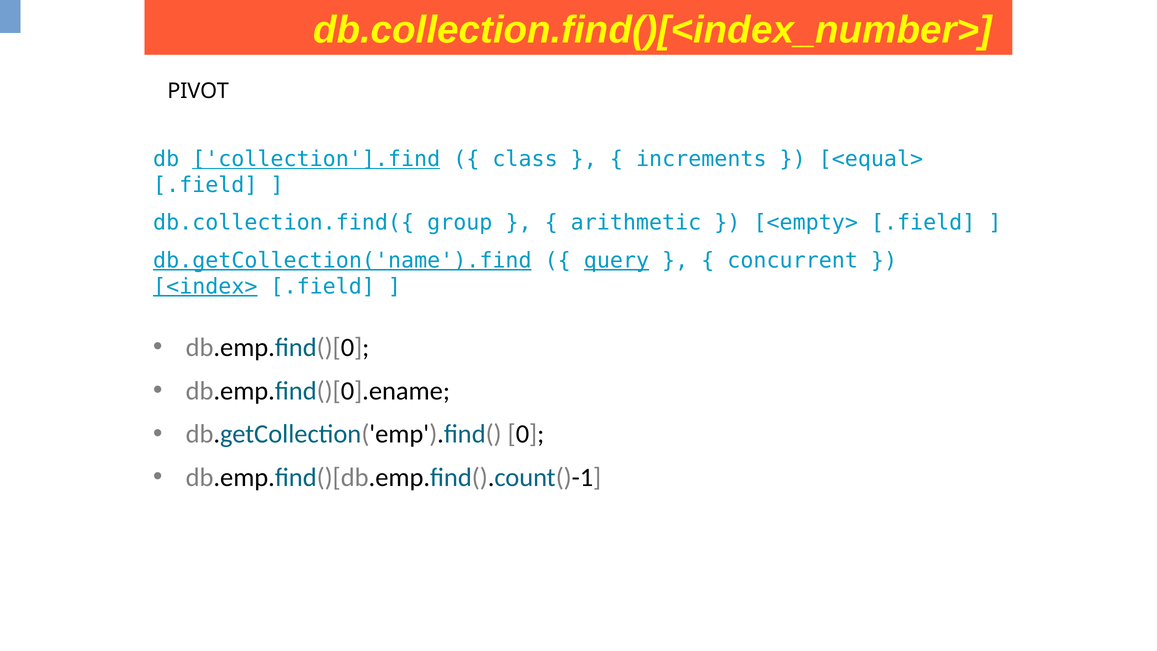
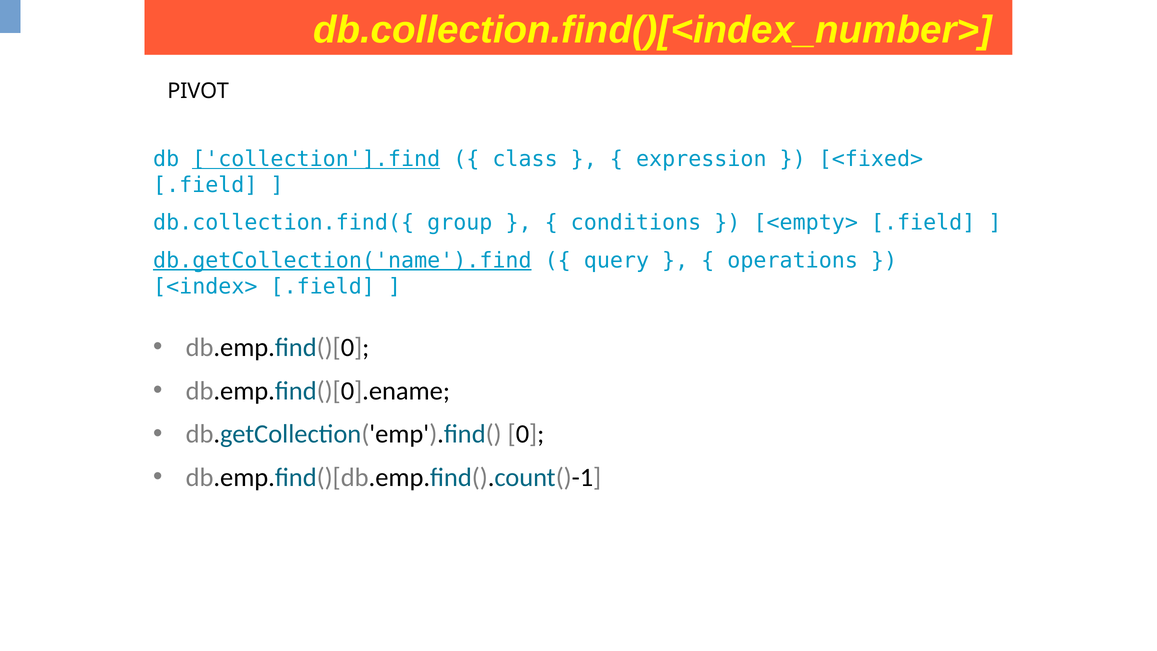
increments: increments -> expression (701, 159)
<equal>: <equal> -> <fixed> (871, 159)
arithmetic: arithmetic -> conditions (636, 223)
query underline: present -> none (616, 260)
concurrent: concurrent -> operations (793, 260)
<index> underline: present -> none (205, 286)
